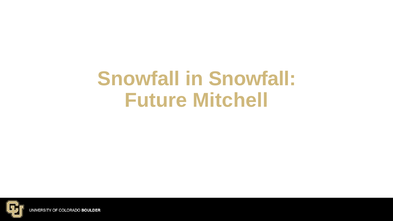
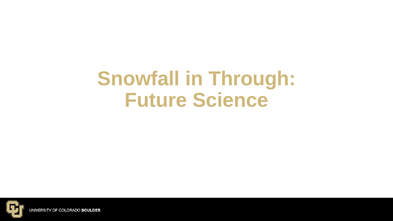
in Snowfall: Snowfall -> Through (252, 79)
Mitchell: Mitchell -> Science (230, 100)
